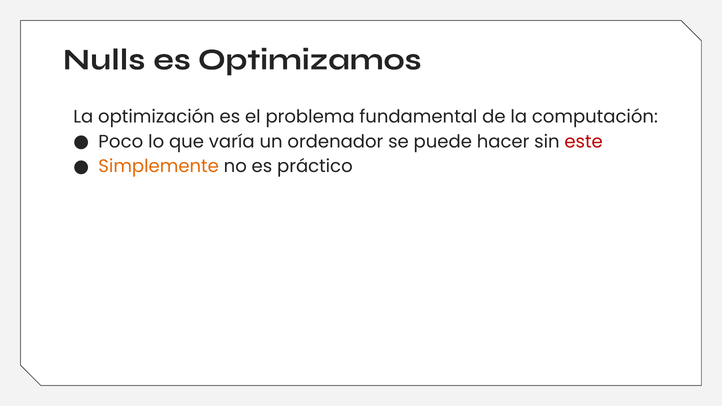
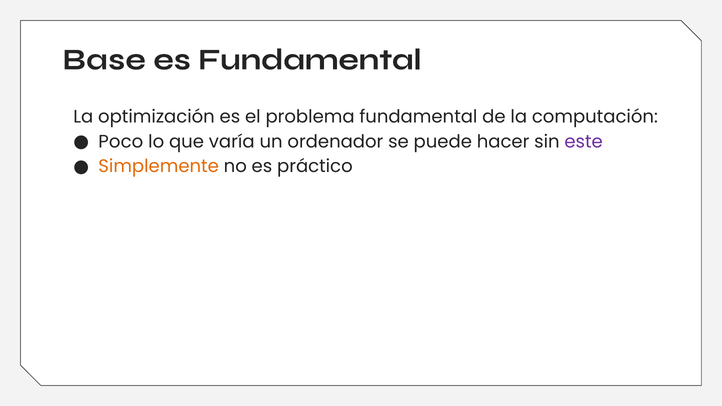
Nulls: Nulls -> Base (104, 59)
es Optimizamos: Optimizamos -> Fundamental (310, 59)
este colour: red -> purple (584, 142)
